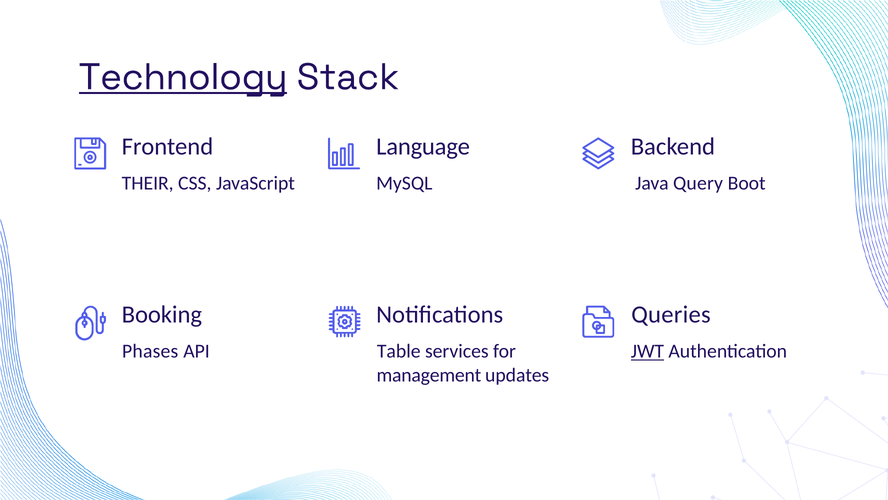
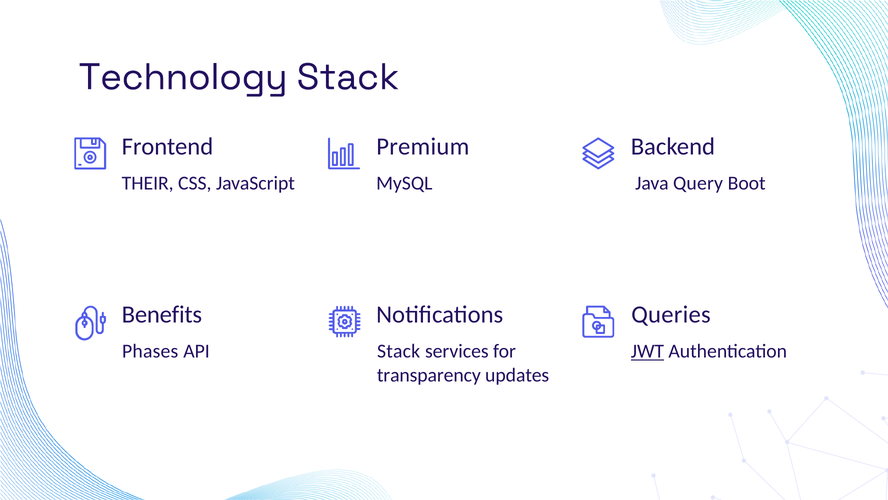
Technology underline: present -> none (183, 77)
Language: Language -> Premium (423, 147)
Booking: Booking -> Benefits (162, 314)
API Table: Table -> Stack (399, 351)
management: management -> transparency (429, 375)
